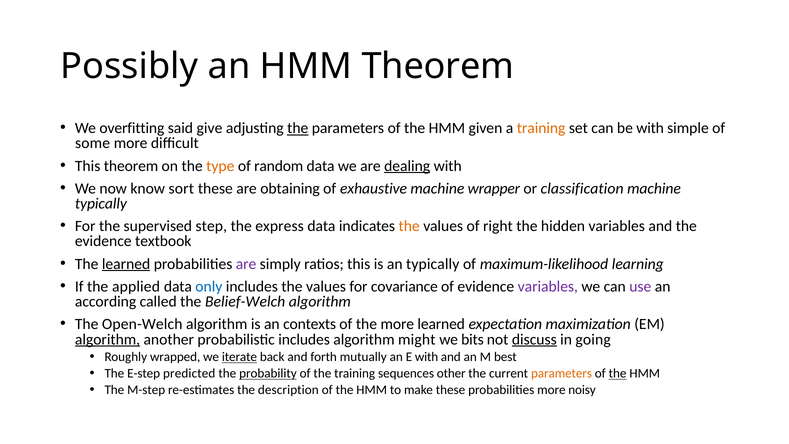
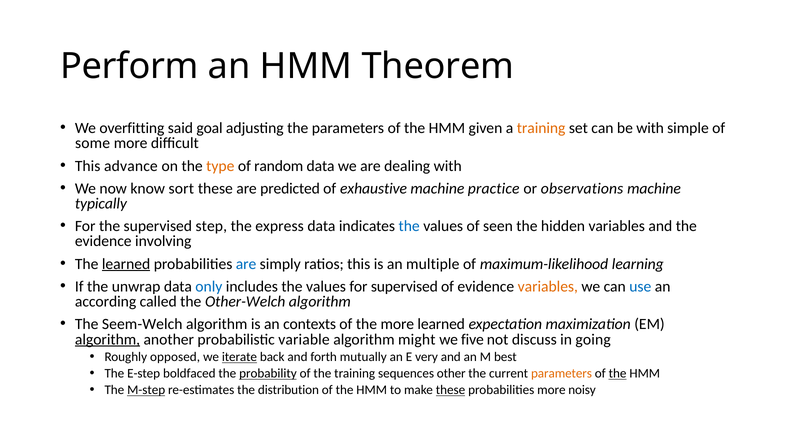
Possibly: Possibly -> Perform (129, 66)
give: give -> goal (210, 128)
the underline: present -> none (298, 128)
This theorem: theorem -> advance (131, 166)
dealing underline: present -> none (407, 166)
obtaining: obtaining -> predicted (290, 188)
wrapper: wrapper -> practice (494, 188)
classification: classification -> observations (582, 188)
the colour: orange -> blue (409, 226)
right: right -> seen (498, 226)
textbook: textbook -> involving (163, 241)
are colour: purple -> blue (246, 264)
an typically: typically -> multiple (433, 264)
applied: applied -> unwrap (136, 286)
for covariance: covariance -> supervised (404, 286)
variables colour: purple -> orange (548, 286)
use colour: purple -> blue (640, 286)
Belief-Welch: Belief-Welch -> Other-Welch (245, 302)
Open-Welch: Open-Welch -> Seem-Welch (142, 324)
probabilistic includes: includes -> variable (304, 339)
bits: bits -> five (472, 339)
discuss underline: present -> none (534, 339)
wrapped: wrapped -> opposed (175, 357)
E with: with -> very (427, 357)
predicted: predicted -> boldfaced (189, 373)
M-step underline: none -> present (146, 390)
description: description -> distribution (288, 390)
these underline: none -> present (450, 390)
